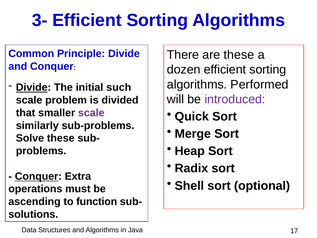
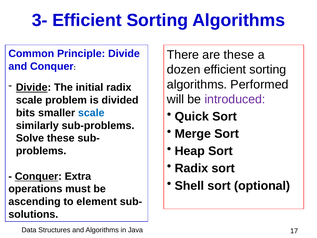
initial such: such -> radix (119, 87)
that: that -> bits (25, 113)
scale colour: purple -> blue (91, 113)
function: function -> element (97, 201)
